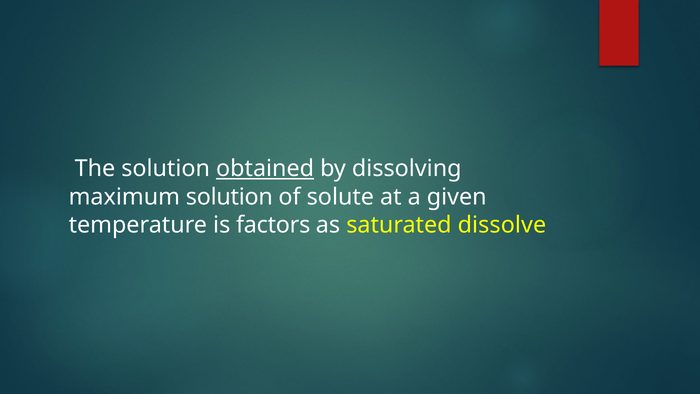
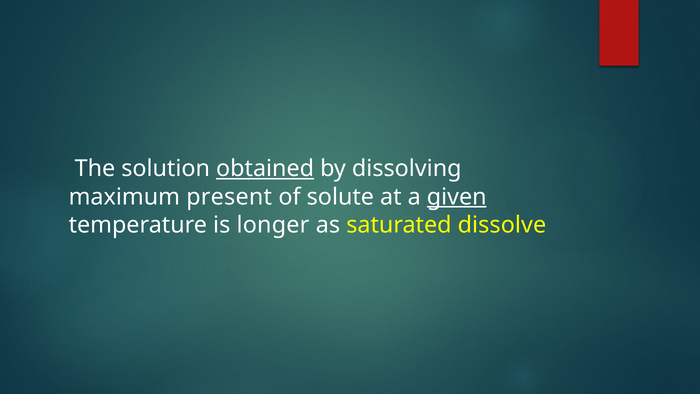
maximum solution: solution -> present (229, 197)
given underline: none -> present (457, 197)
factors: factors -> longer (273, 225)
